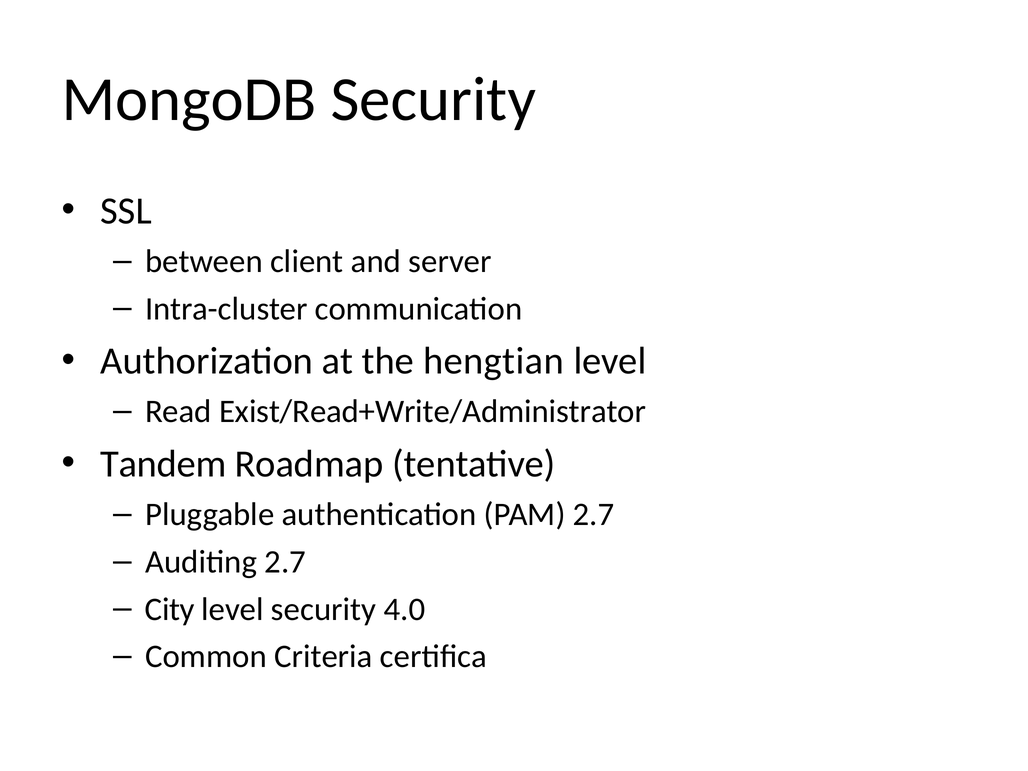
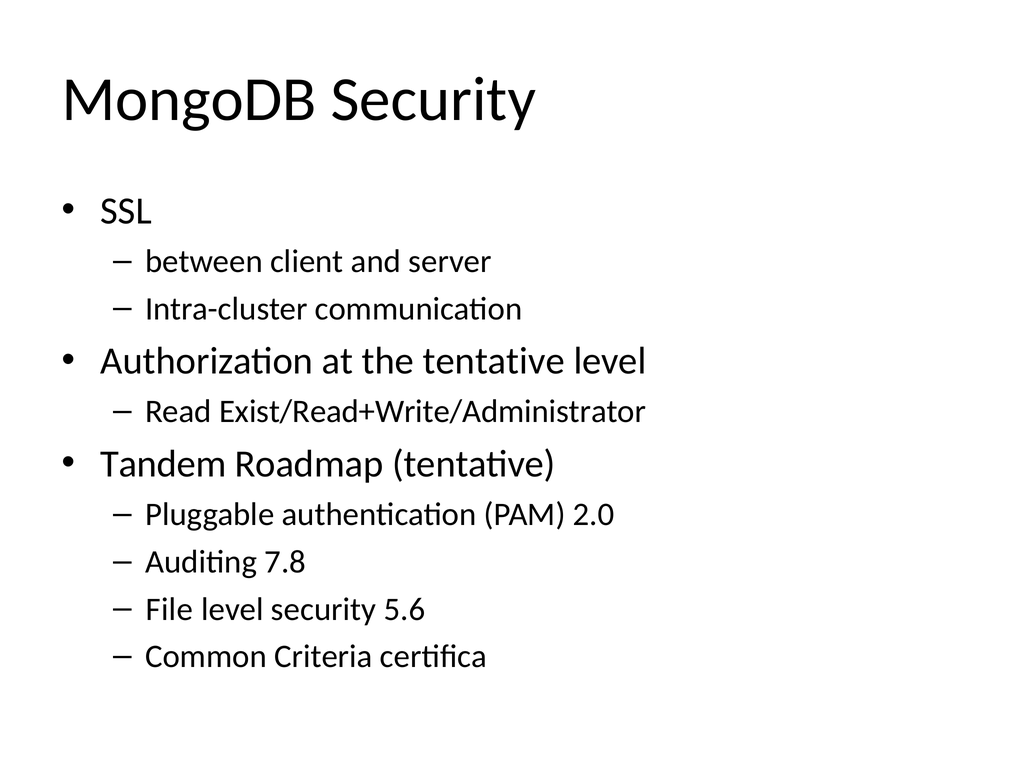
the hengtian: hengtian -> tentative (494, 361)
PAM 2.7: 2.7 -> 2.0 (594, 514)
Auditing 2.7: 2.7 -> 7.8 (285, 562)
City: City -> File (169, 609)
4.0: 4.0 -> 5.6 (404, 609)
